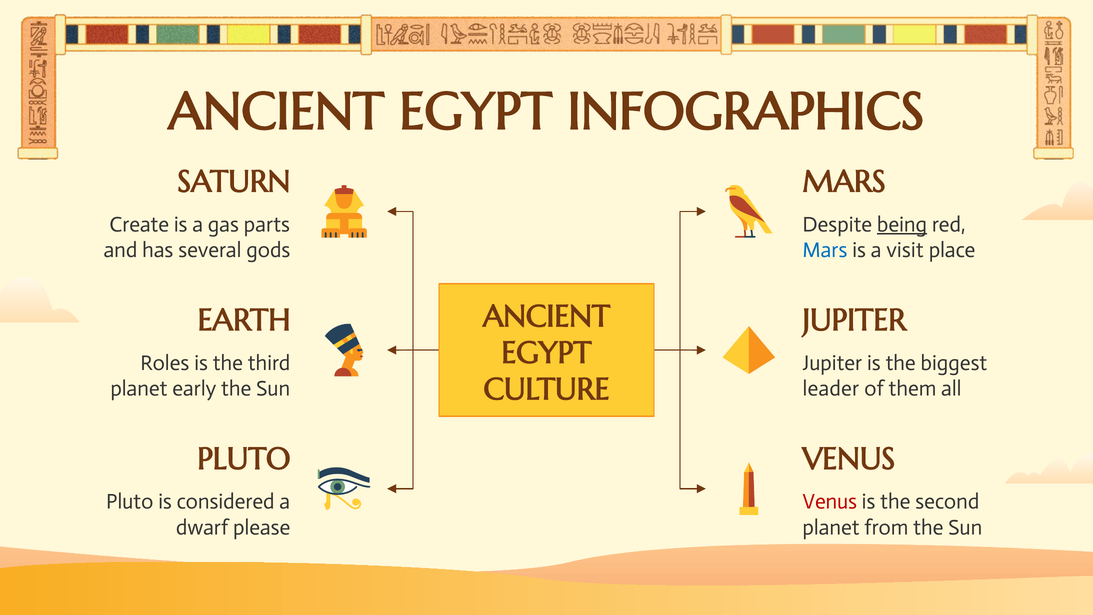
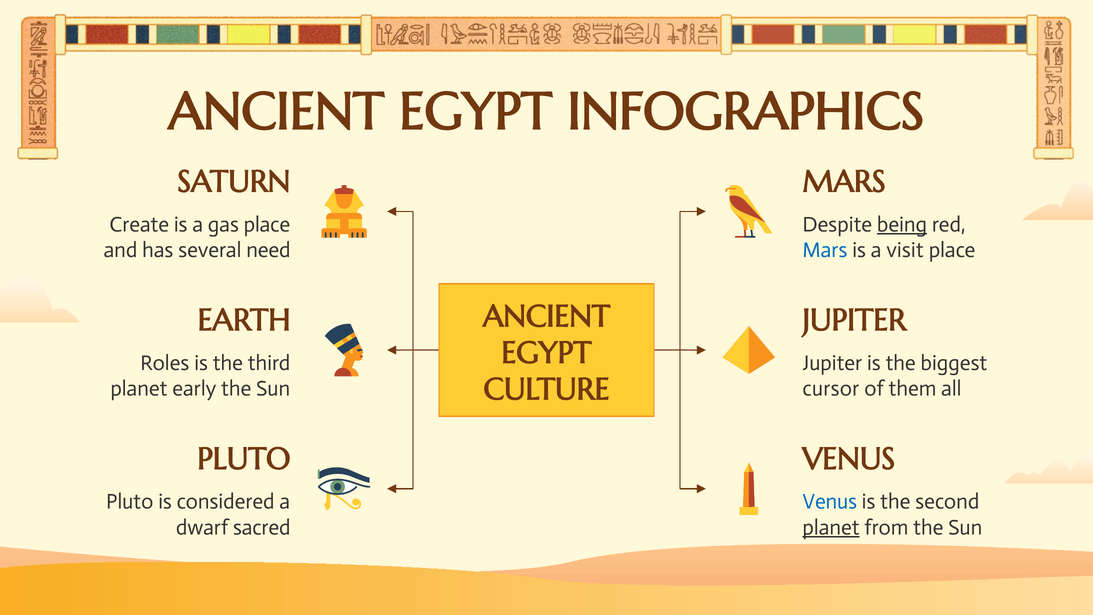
gas parts: parts -> place (267, 225)
gods: gods -> need (268, 250)
leader: leader -> cursor (831, 389)
Venus colour: red -> blue (830, 502)
please: please -> sacred (262, 527)
planet underline: none -> present (831, 527)
